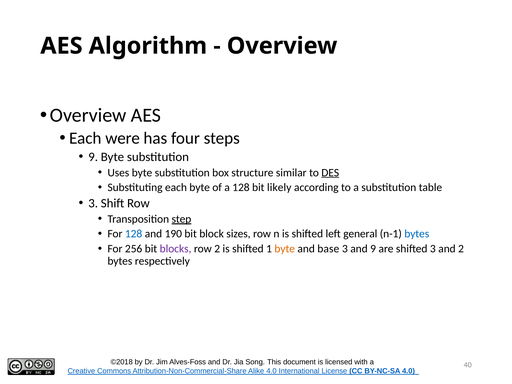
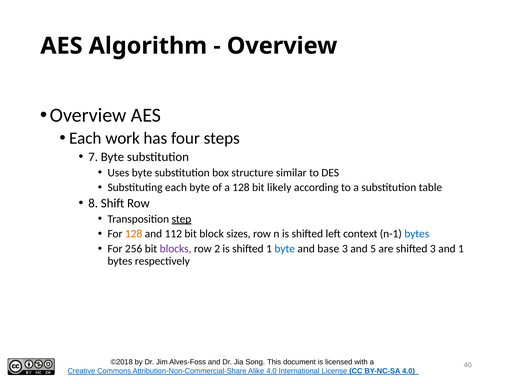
were: were -> work (123, 138)
9: 9 -> 7 (93, 157)
DES underline: present -> none (330, 173)
3: 3 -> 8 (93, 203)
128 colour: blue -> orange (134, 234)
190: 190 -> 112 (173, 234)
general: general -> context (360, 234)
byte colour: orange -> blue (285, 249)
and 9: 9 -> 5 (373, 249)
and 2: 2 -> 1 (461, 249)
